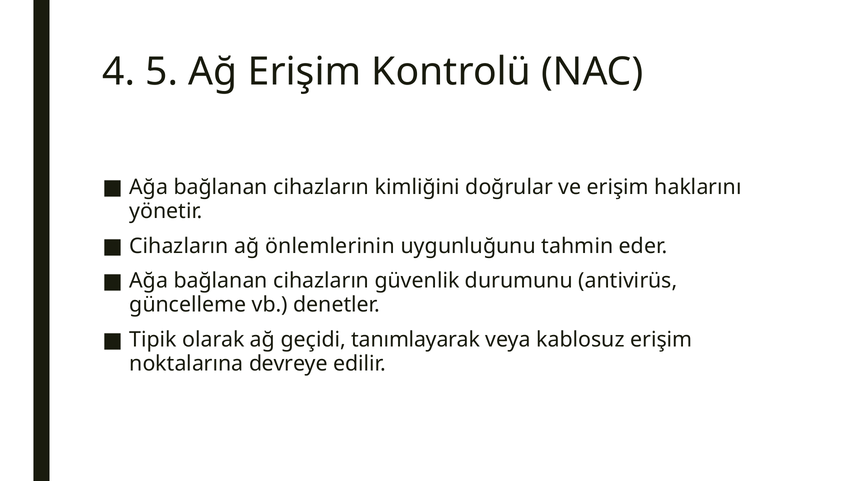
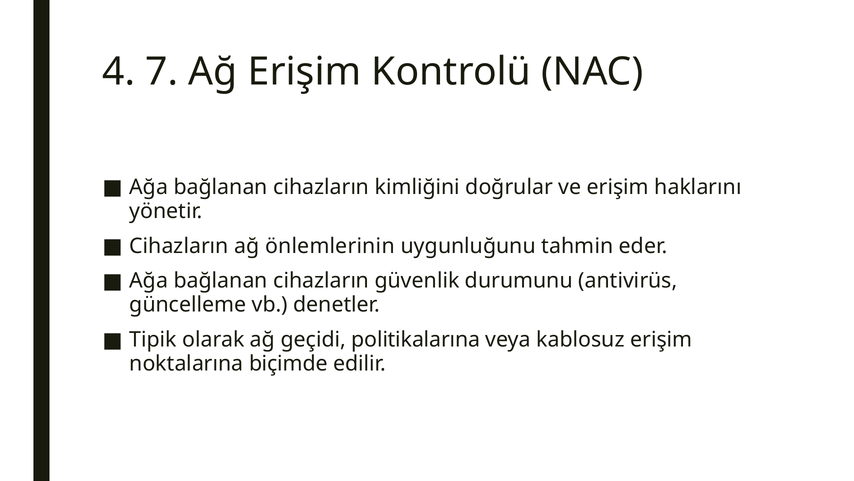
5: 5 -> 7 (162, 72)
tanımlayarak: tanımlayarak -> politikalarına (416, 339)
devreye: devreye -> biçimde (288, 363)
